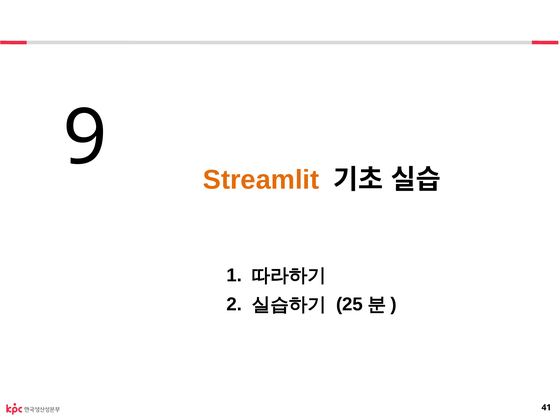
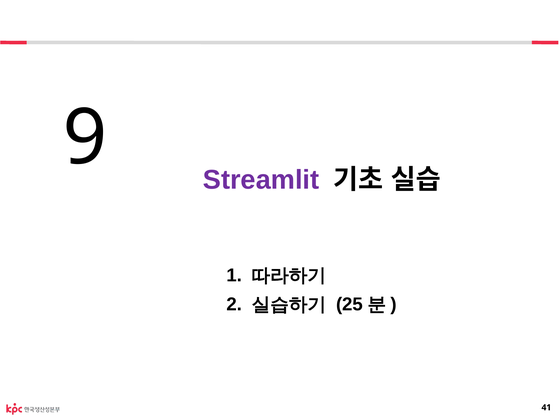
Streamlit colour: orange -> purple (261, 180)
